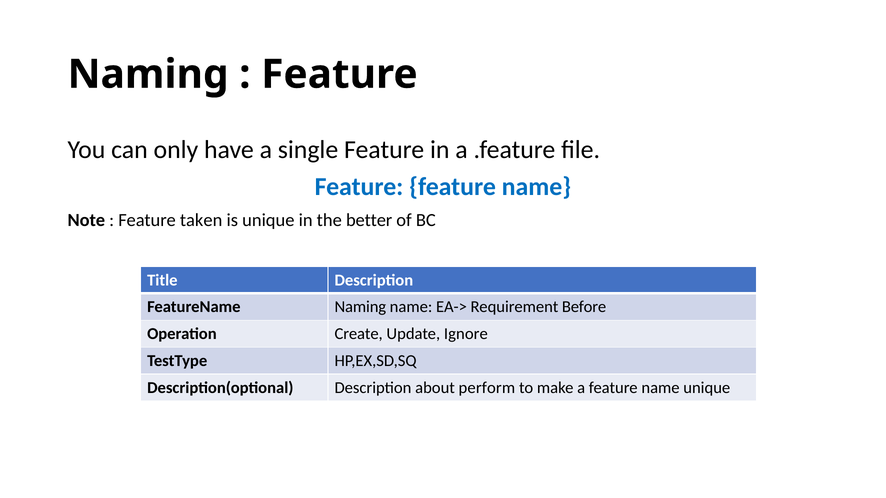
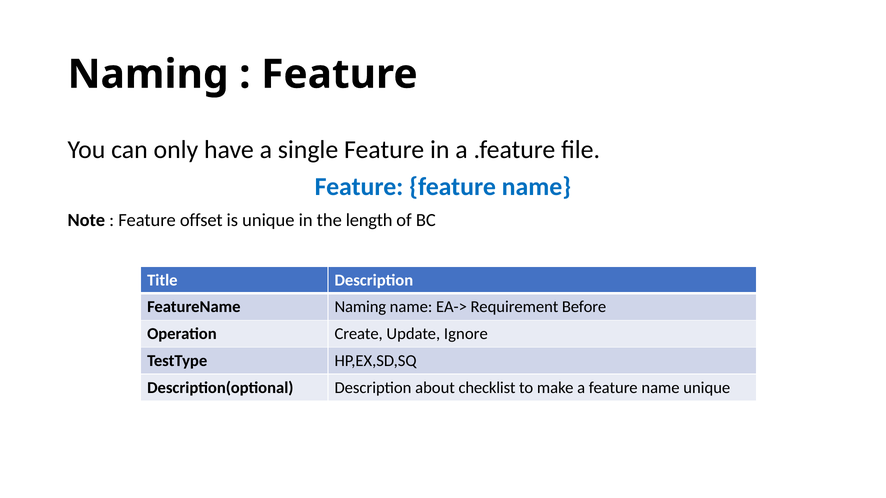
taken: taken -> offset (201, 220)
better: better -> length (369, 220)
perform: perform -> checklist (487, 388)
